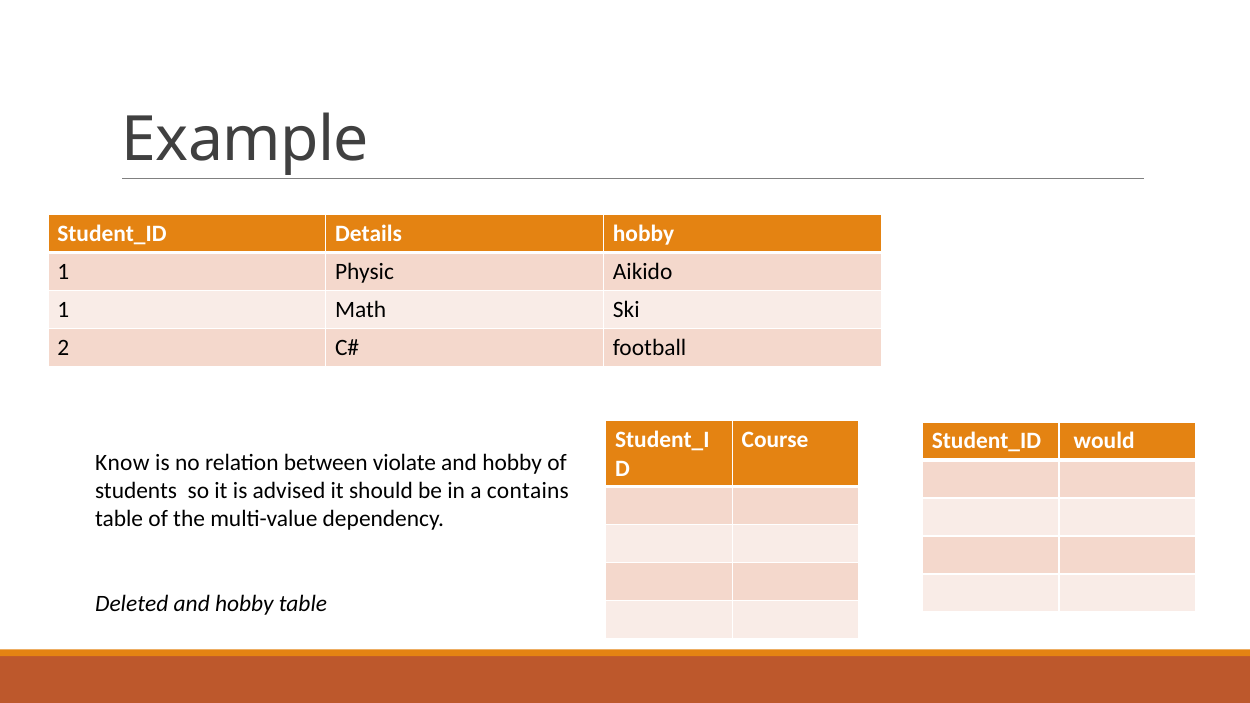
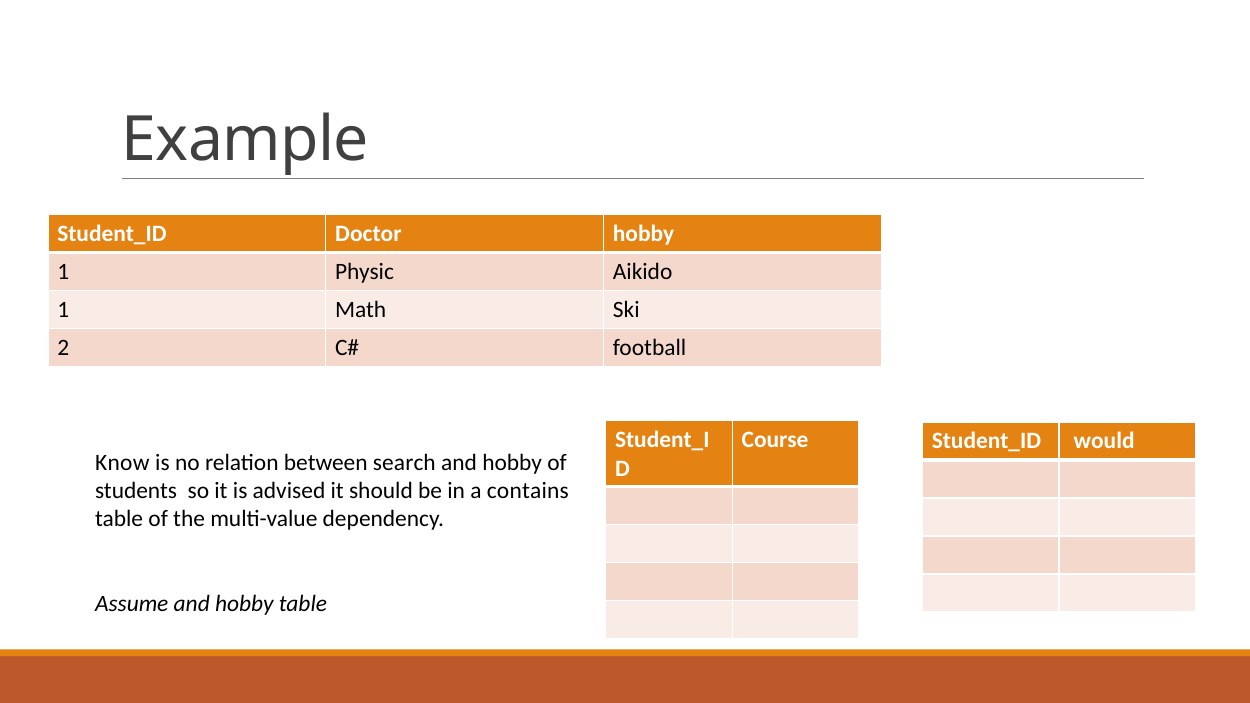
Details: Details -> Doctor (368, 234)
violate: violate -> search (404, 463)
Deleted: Deleted -> Assume (132, 603)
